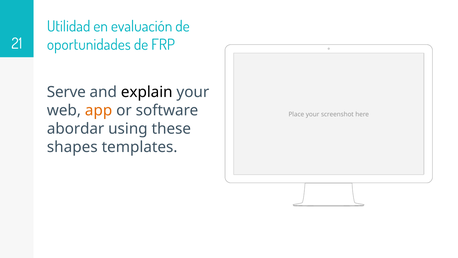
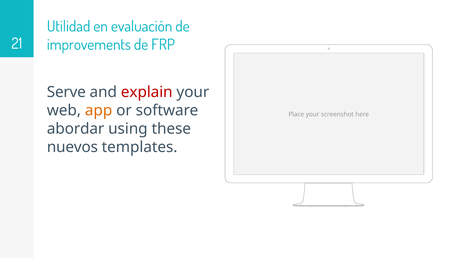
oportunidades: oportunidades -> improvements (89, 45)
explain colour: black -> red (147, 92)
shapes: shapes -> nuevos (72, 147)
